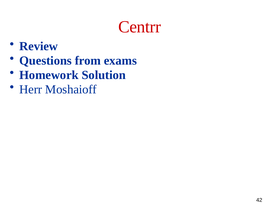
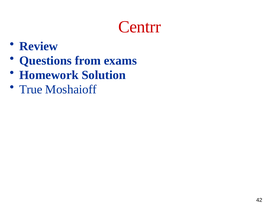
Herr: Herr -> True (31, 89)
